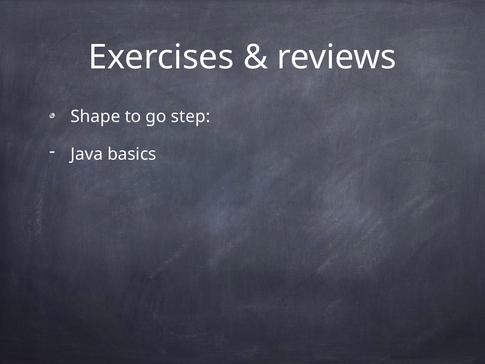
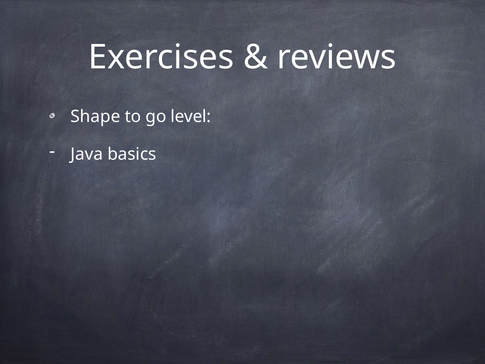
step: step -> level (191, 117)
